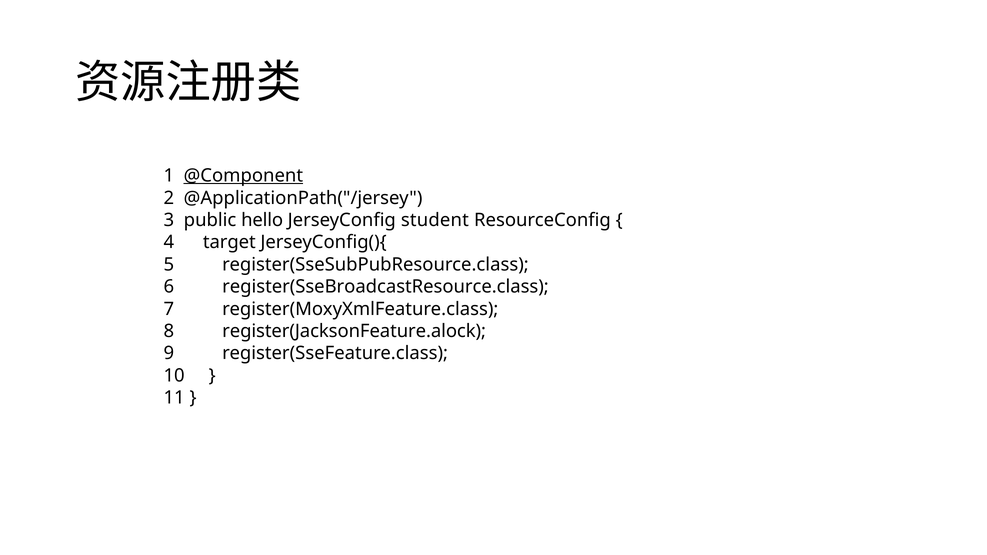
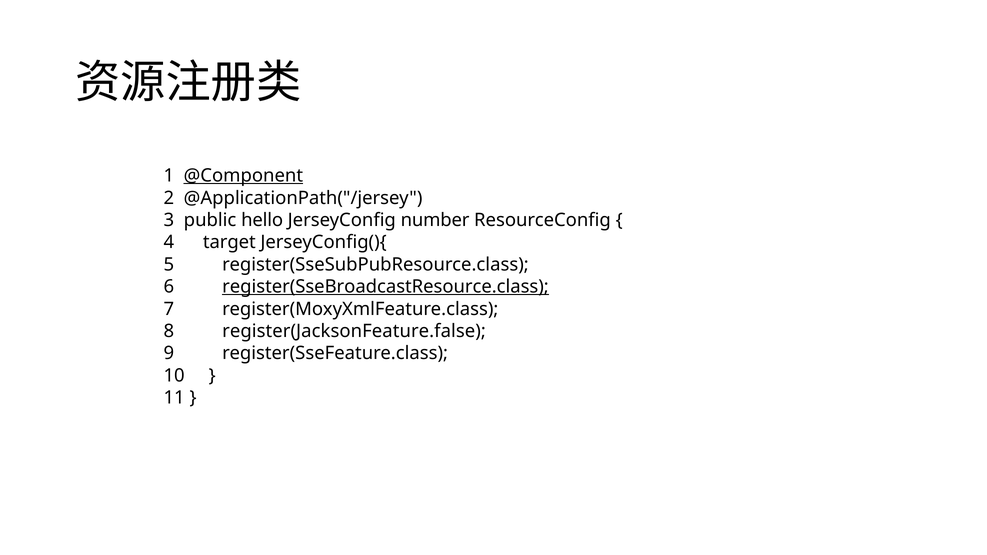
student: student -> number (435, 220)
register(SseBroadcastResource.class underline: none -> present (386, 287)
register(JacksonFeature.alock: register(JacksonFeature.alock -> register(JacksonFeature.false (354, 331)
